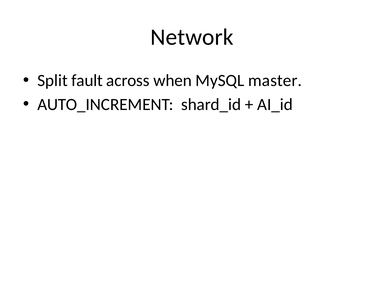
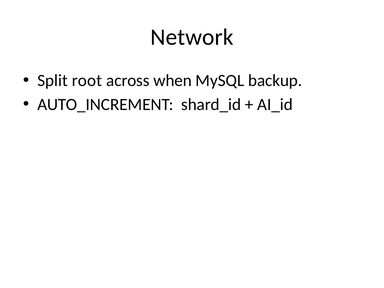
fault: fault -> root (87, 81)
master: master -> backup (275, 81)
